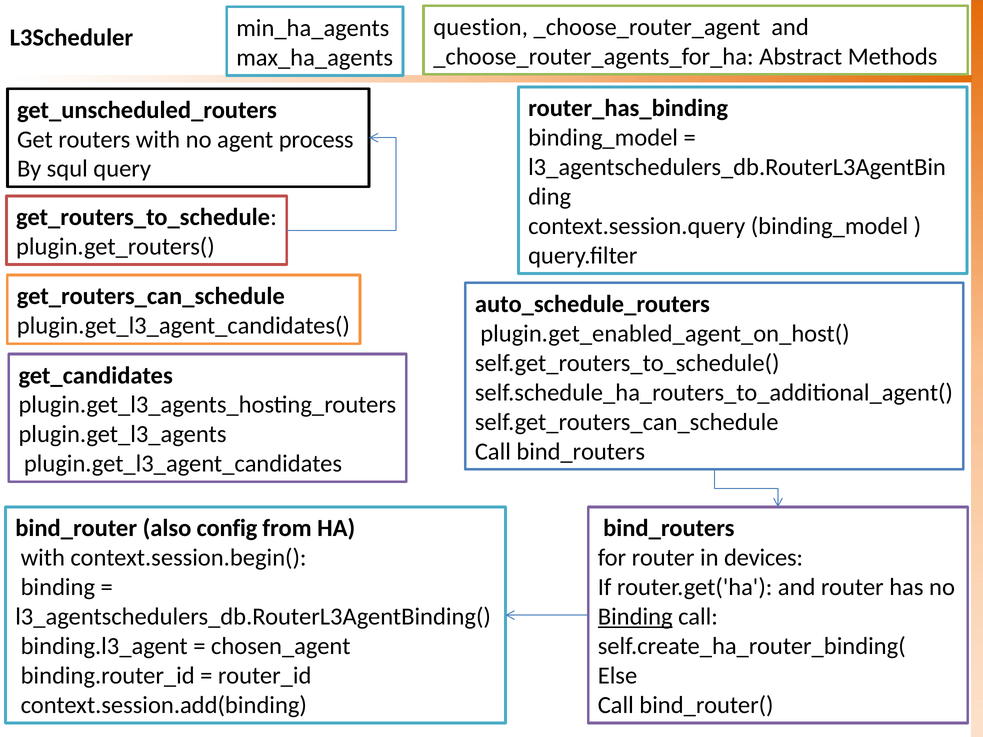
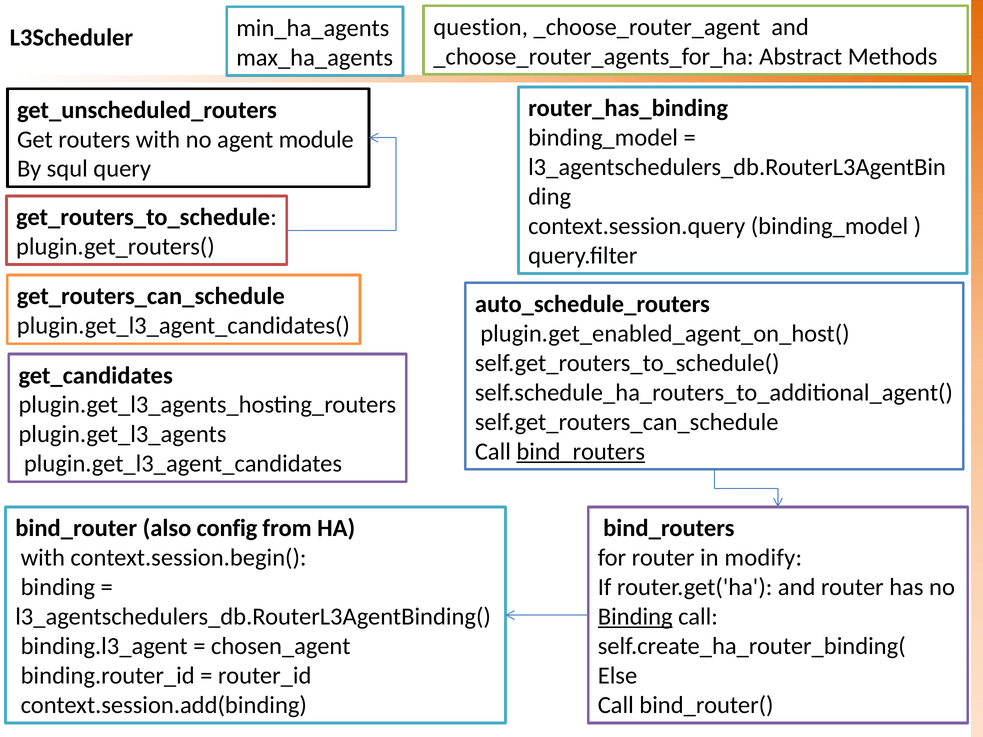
process: process -> module (316, 139)
bind_routers underline: none -> present (581, 452)
devices: devices -> modify (763, 558)
